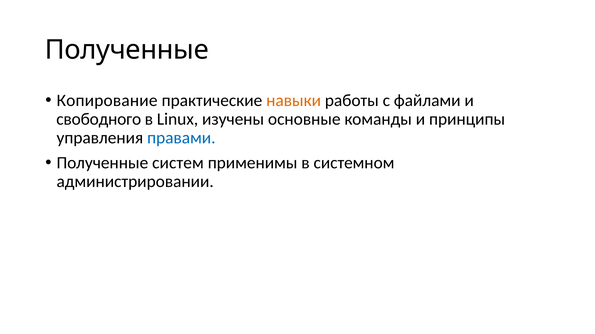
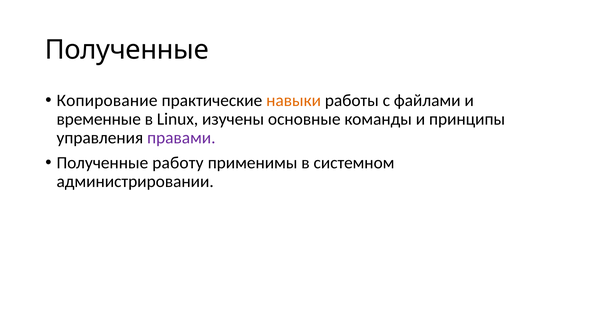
свободного: свободного -> временные (99, 119)
правами colour: blue -> purple (181, 138)
систем: систем -> работу (178, 163)
